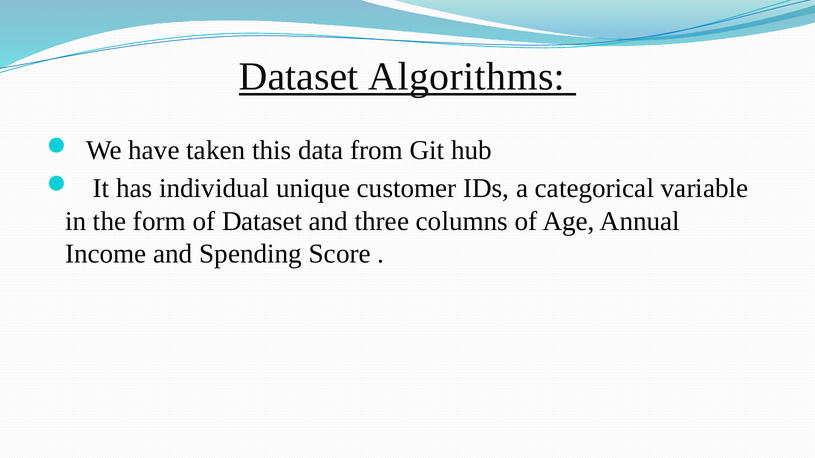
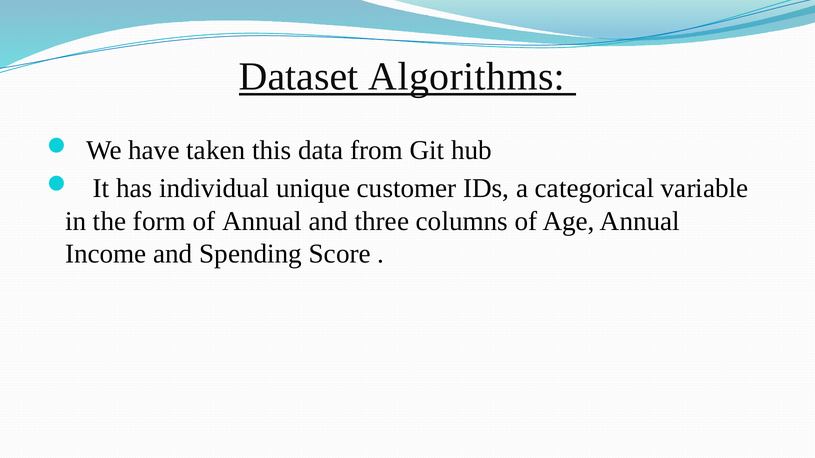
of Dataset: Dataset -> Annual (262, 221)
